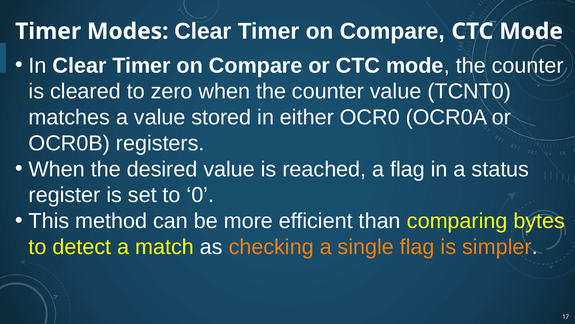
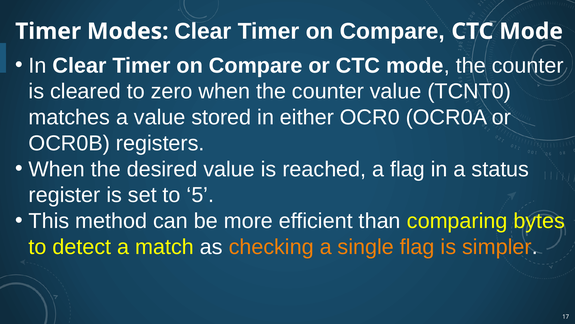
0: 0 -> 5 (200, 195)
